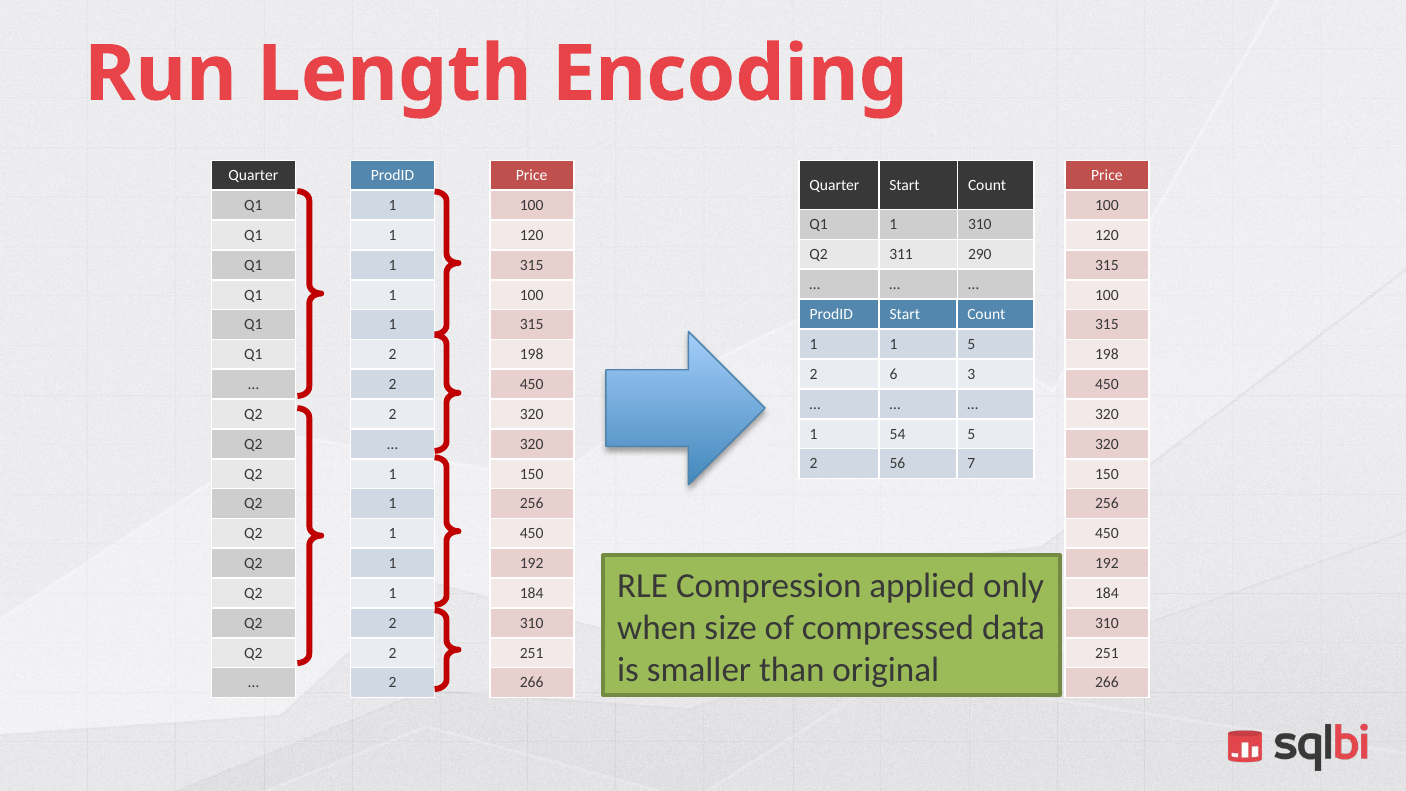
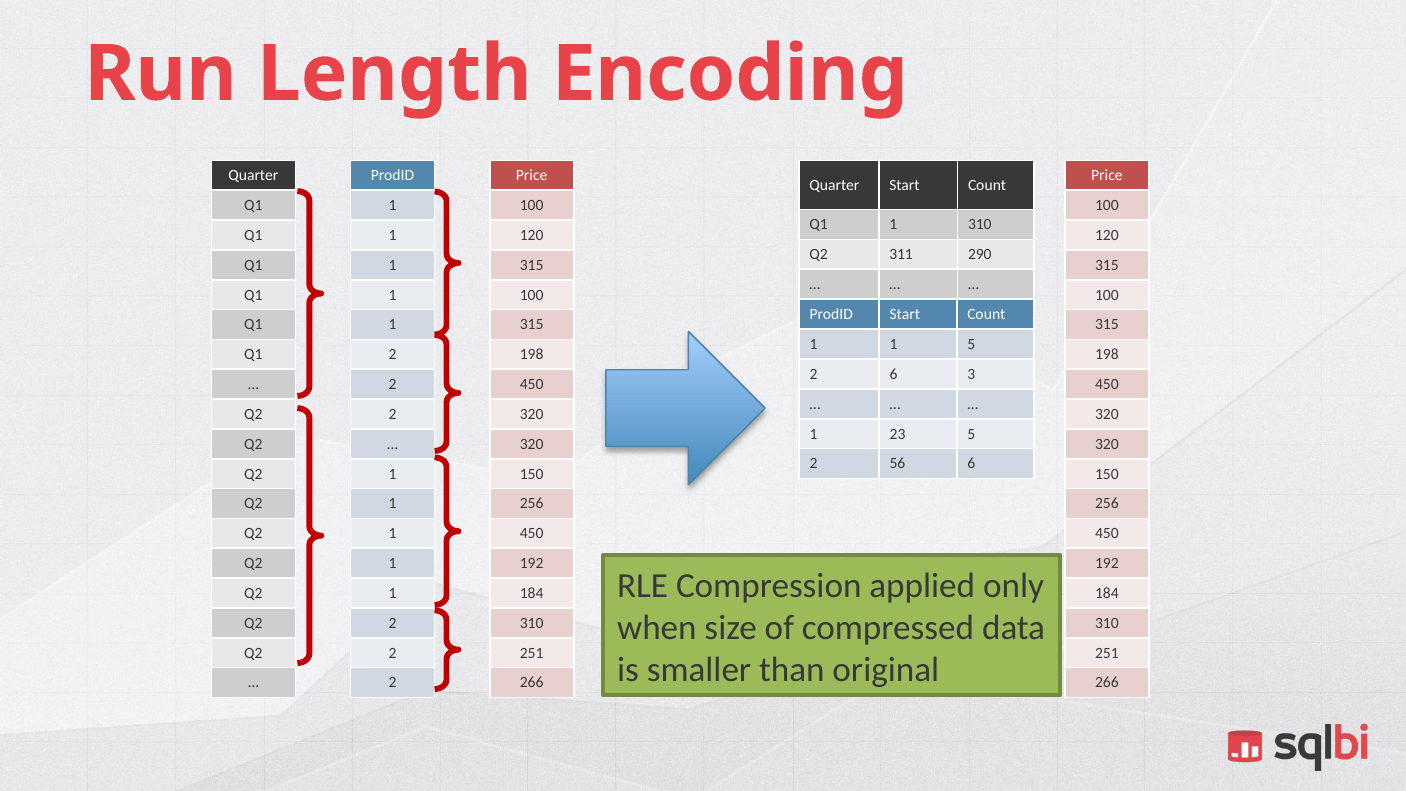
54: 54 -> 23 (898, 434)
56 7: 7 -> 6 (971, 464)
